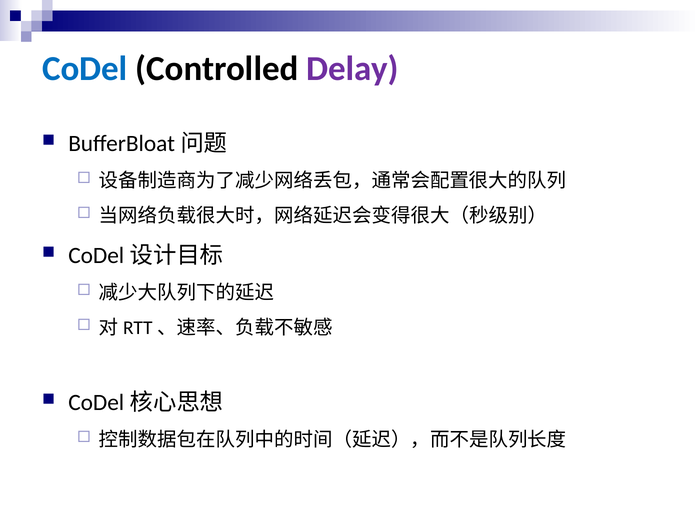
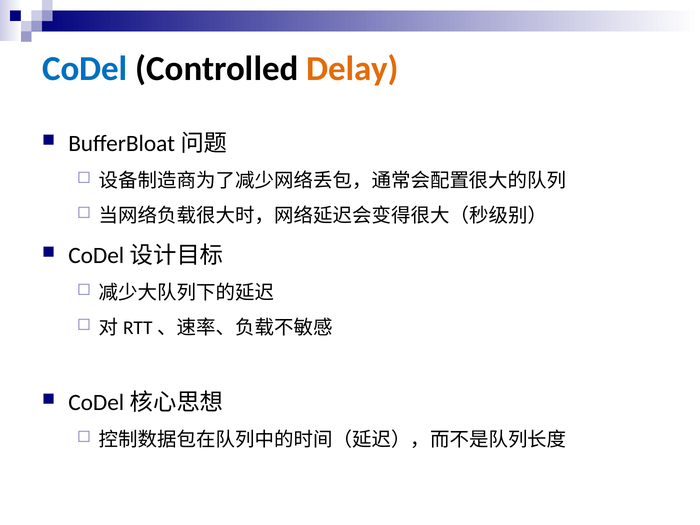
Delay colour: purple -> orange (352, 68)
